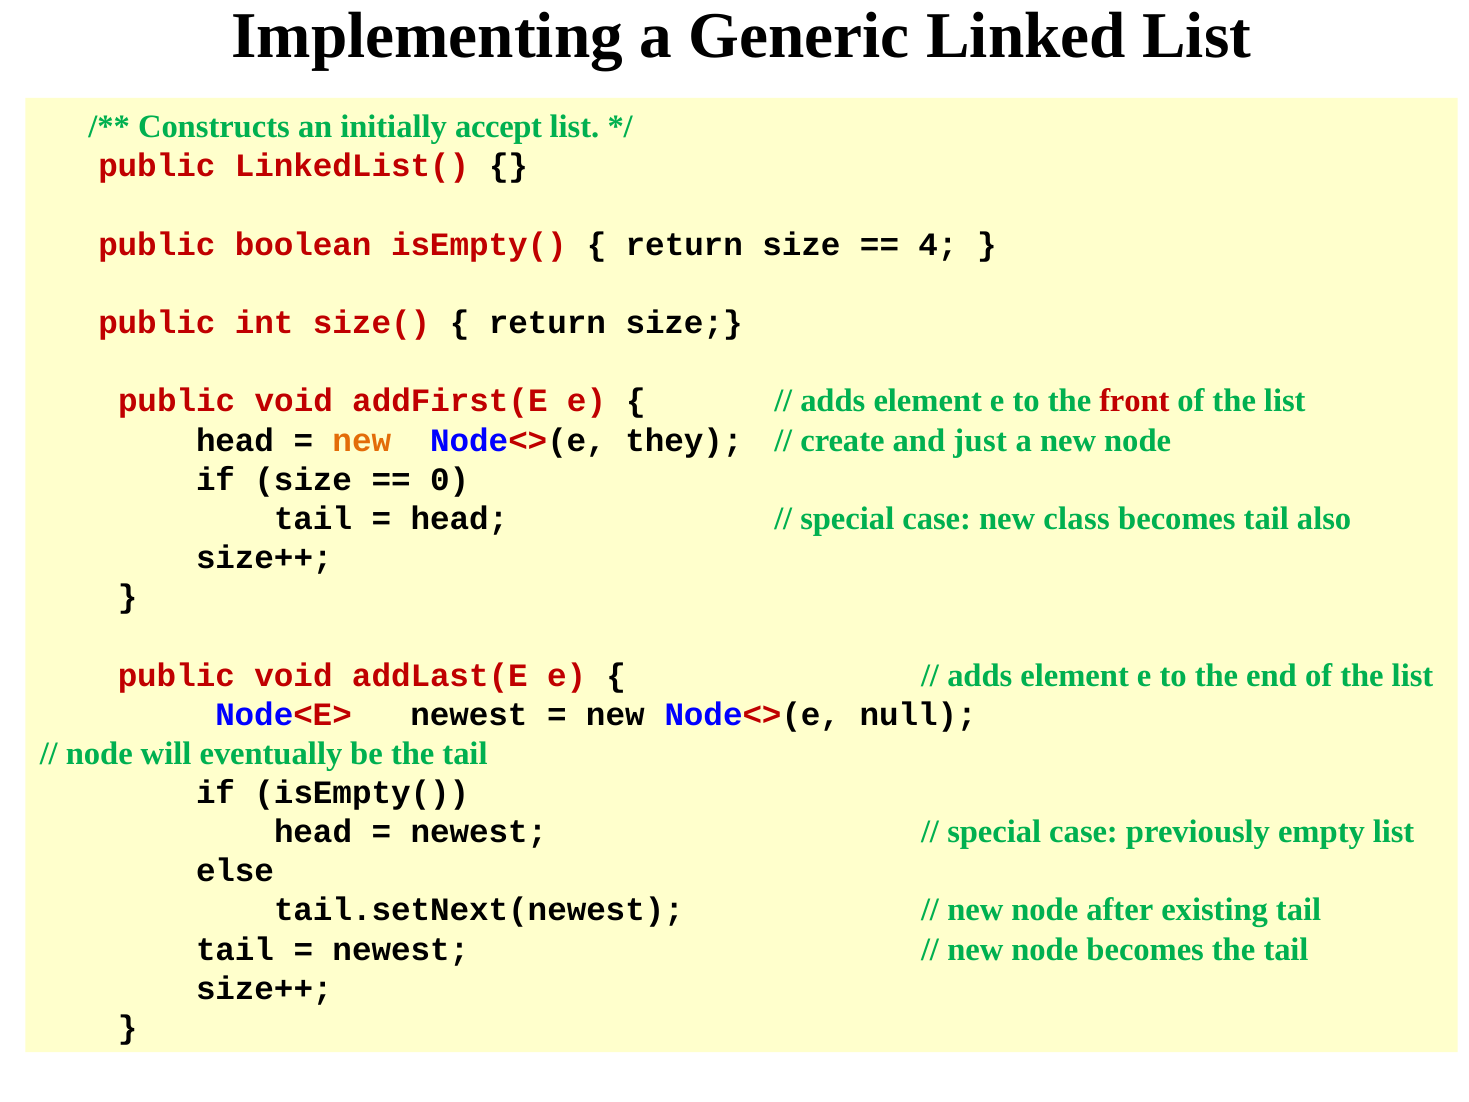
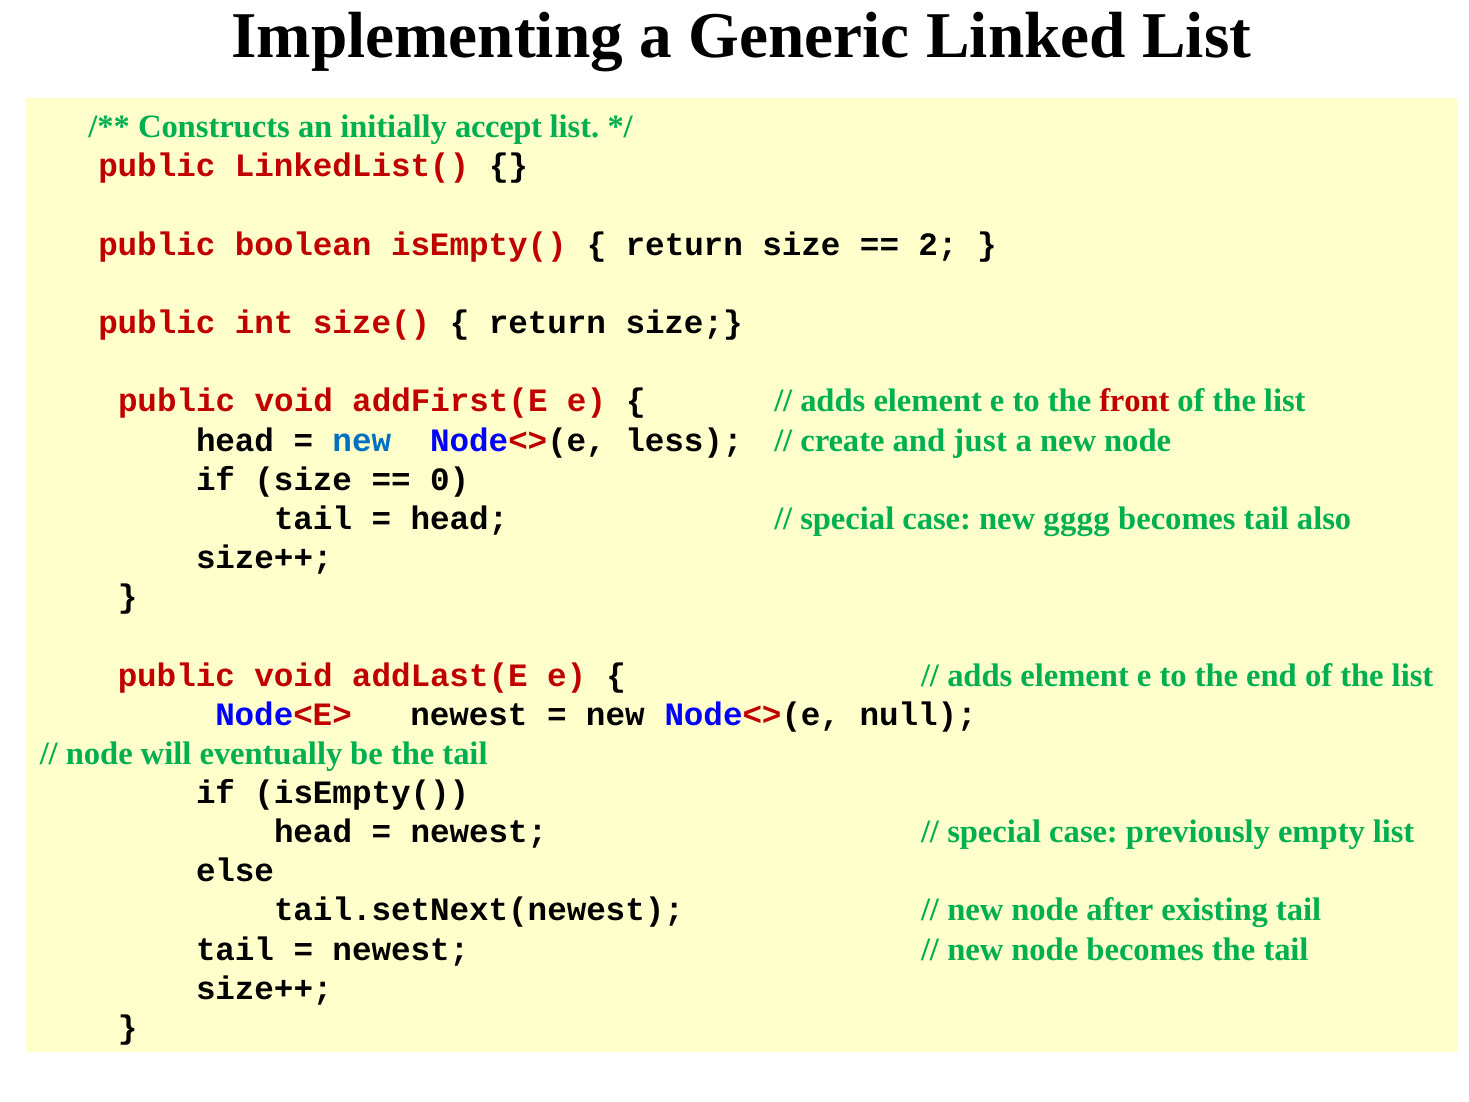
4: 4 -> 2 (938, 244)
new colour: orange -> blue (362, 440)
they: they -> less (684, 440)
class: class -> gggg (1077, 518)
